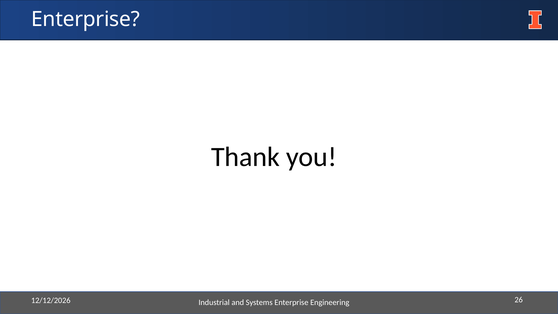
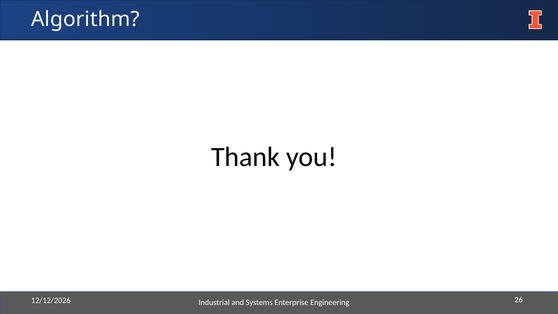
Enterprise: Enterprise -> Algorithm (85, 19)
